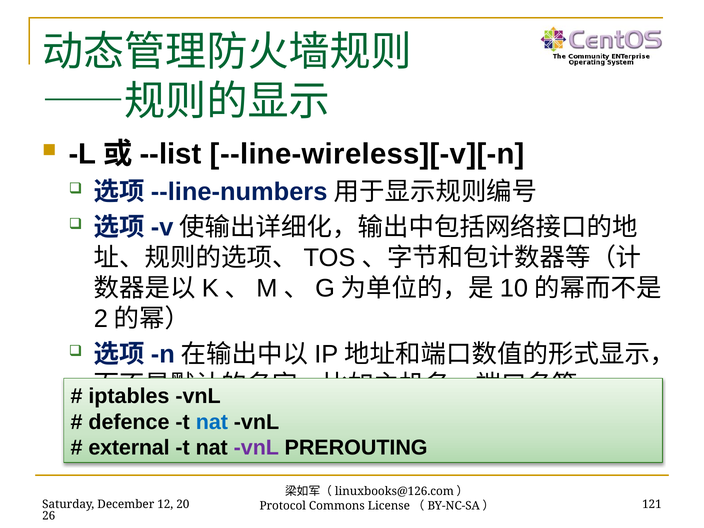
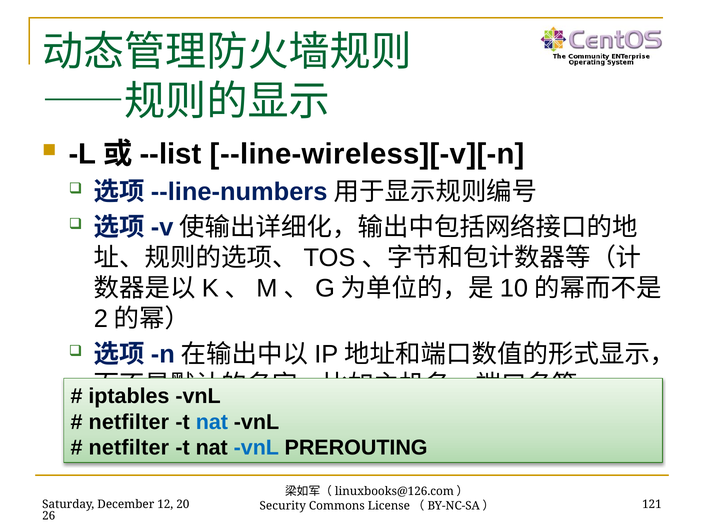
defence: defence -> netfilter (129, 422)
external: external -> netfilter (129, 448)
vnL colour: purple -> blue (256, 448)
Protocol: Protocol -> Security (283, 506)
